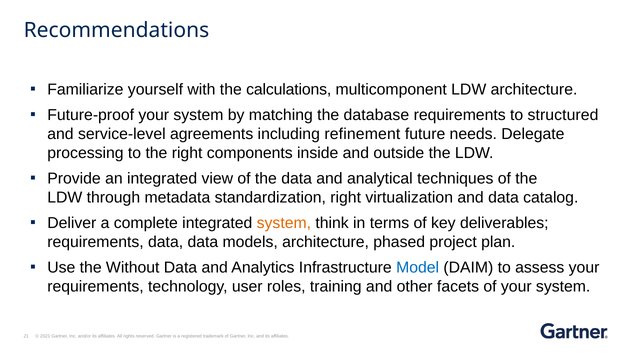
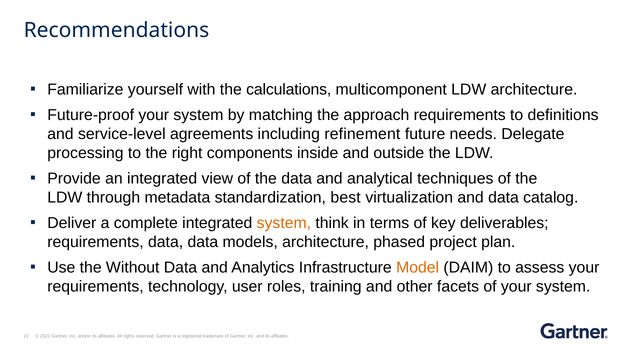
database: database -> approach (376, 115)
structured: structured -> definitions (563, 115)
standardization right: right -> best (346, 197)
Model colour: blue -> orange (418, 267)
